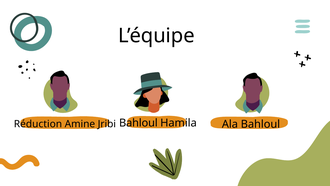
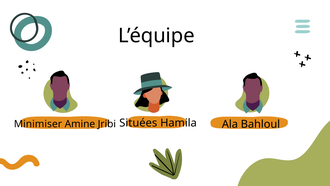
Bahloul: Bahloul -> Situées (138, 123)
Réduction: Réduction -> Minimiser (38, 124)
